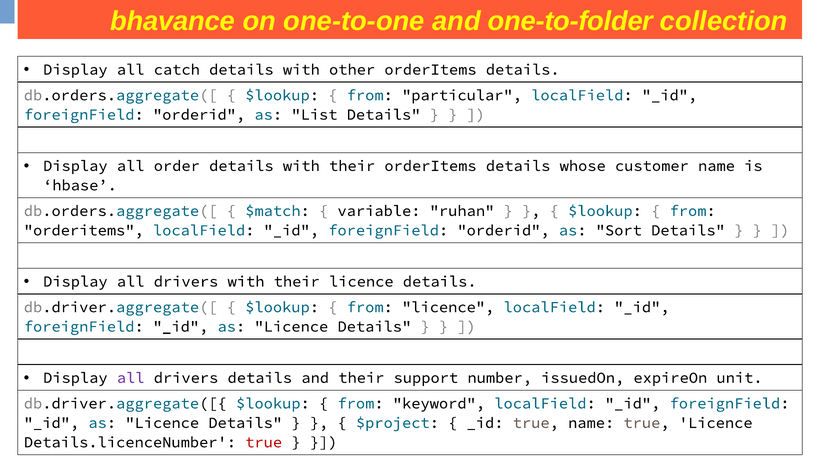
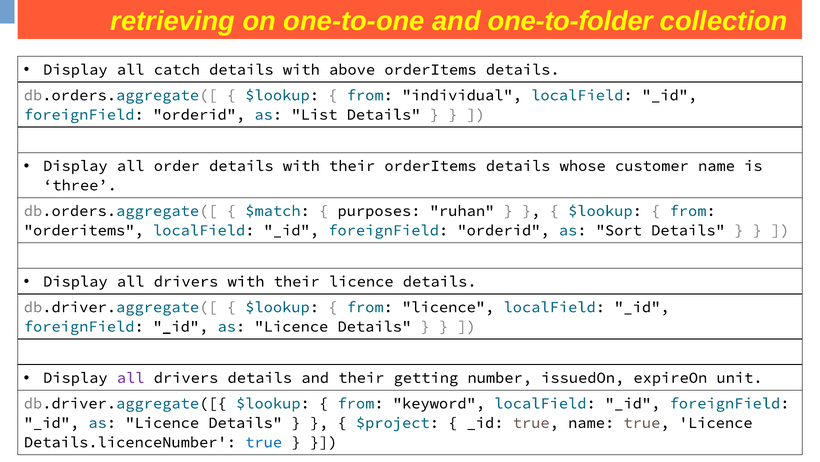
bhavance: bhavance -> retrieving (173, 21)
other: other -> above (352, 69)
particular: particular -> individual (462, 95)
hbase: hbase -> three (80, 185)
variable: variable -> purposes (379, 211)
support: support -> getting (426, 377)
true colour: red -> blue (264, 441)
